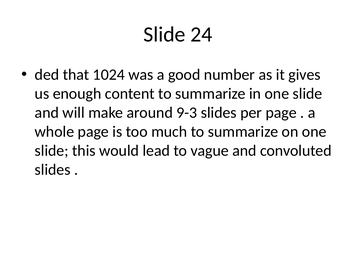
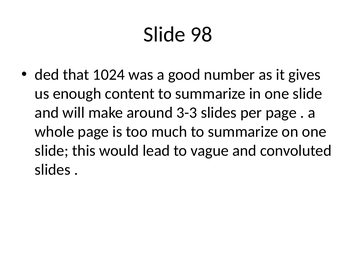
24: 24 -> 98 (201, 34)
9-3: 9-3 -> 3-3 (187, 113)
